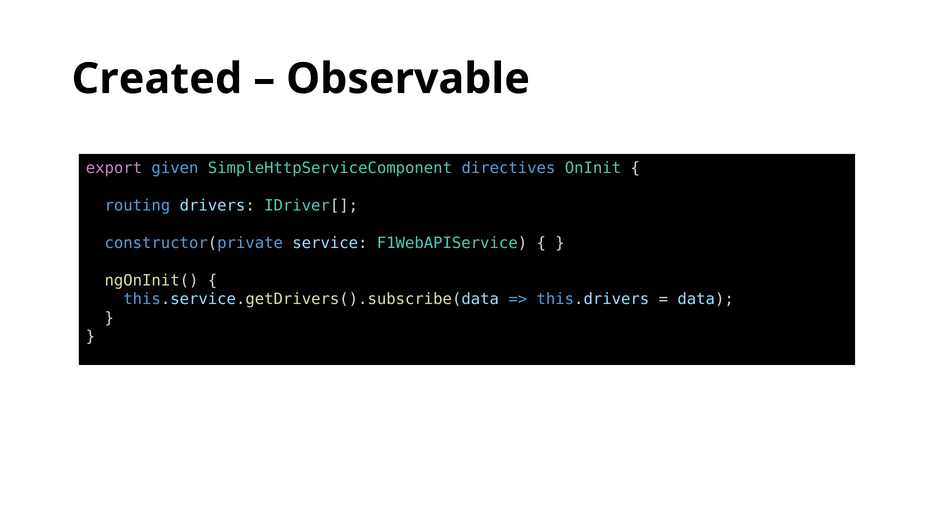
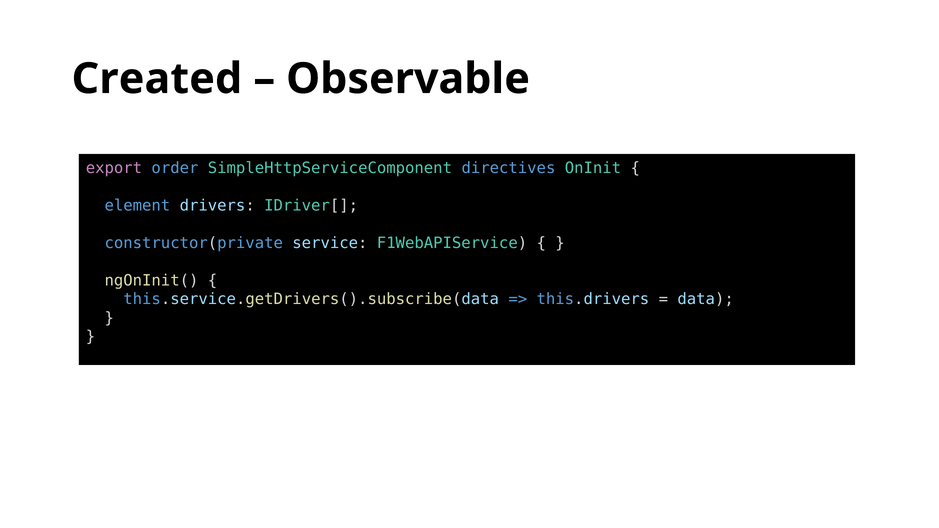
given: given -> order (175, 168)
routing: routing -> element (137, 205)
